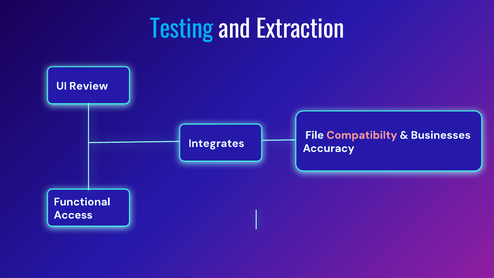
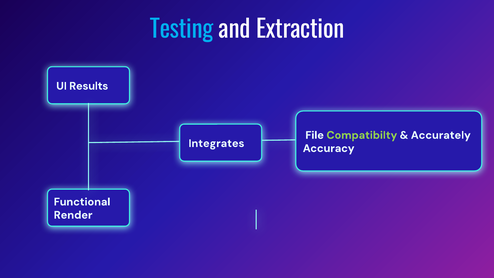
Review: Review -> Results (89, 86)
Compatibilty colour: pink -> light green (362, 135)
Businesses: Businesses -> Accurately (441, 135)
Access: Access -> Render (73, 215)
